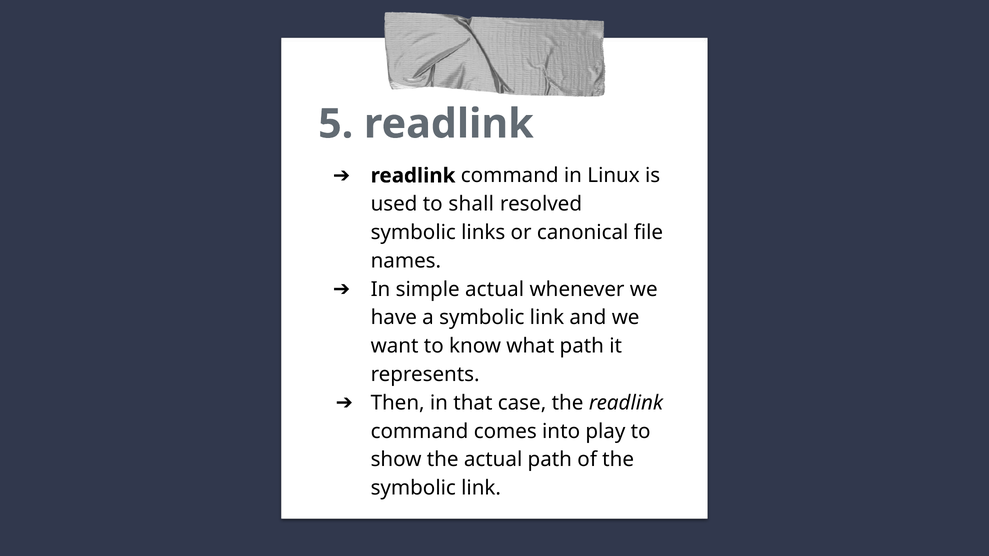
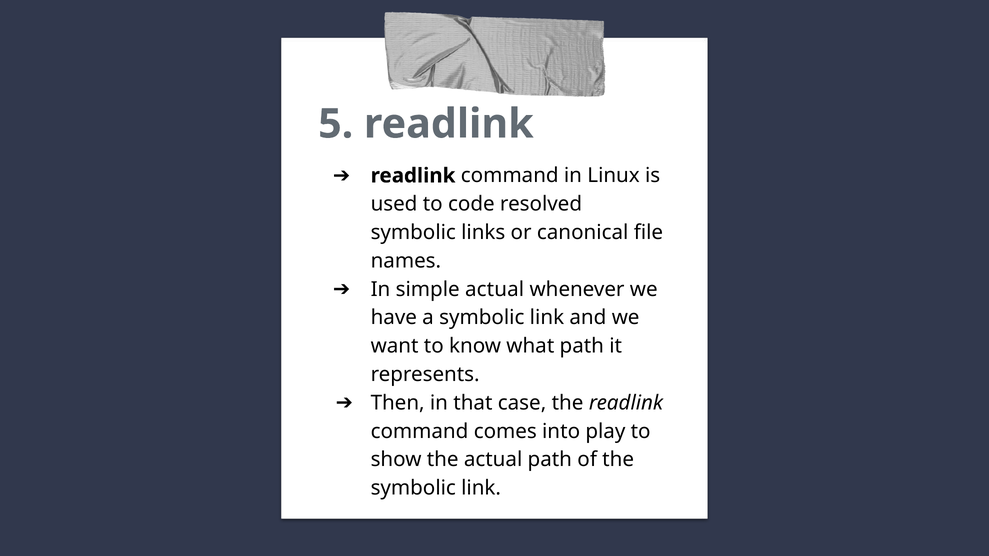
shall: shall -> code (471, 204)
